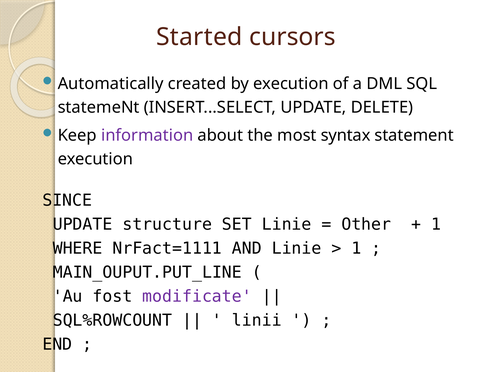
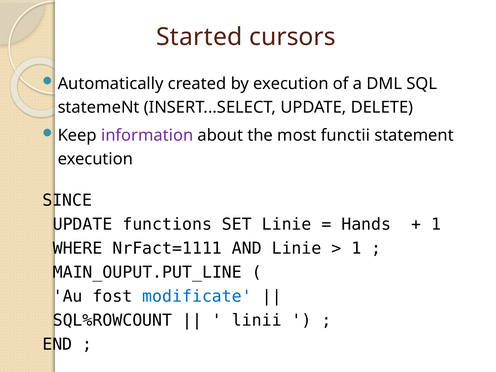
syntax: syntax -> functii (345, 135)
structure: structure -> functions (167, 224)
Other: Other -> Hands (366, 224)
modificate colour: purple -> blue (197, 296)
